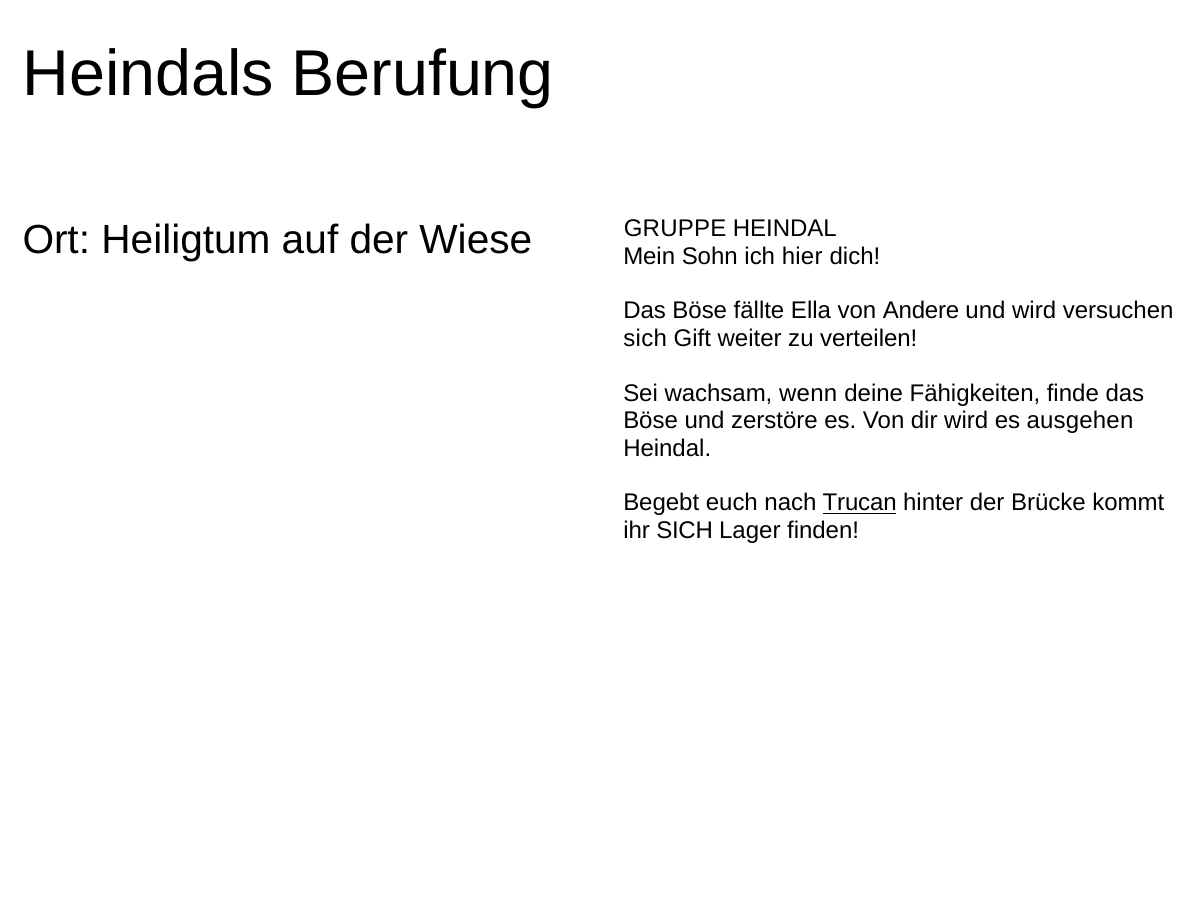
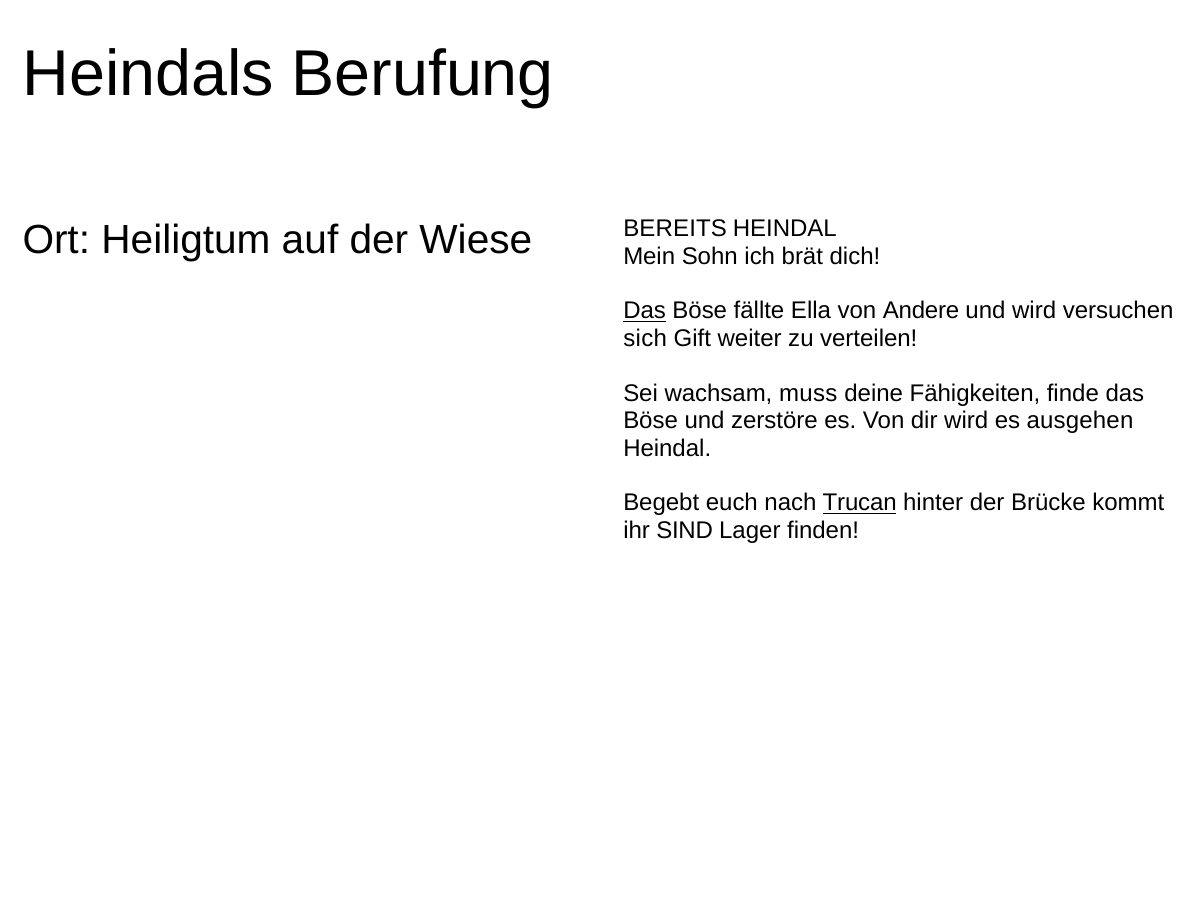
GRUPPE: GRUPPE -> BEREITS (675, 228)
hier: hier -> brät (802, 256)
Das underline: none -> present (645, 311)
wenn: wenn -> muss (808, 393)
ihr SICH: SICH -> SIND (685, 530)
